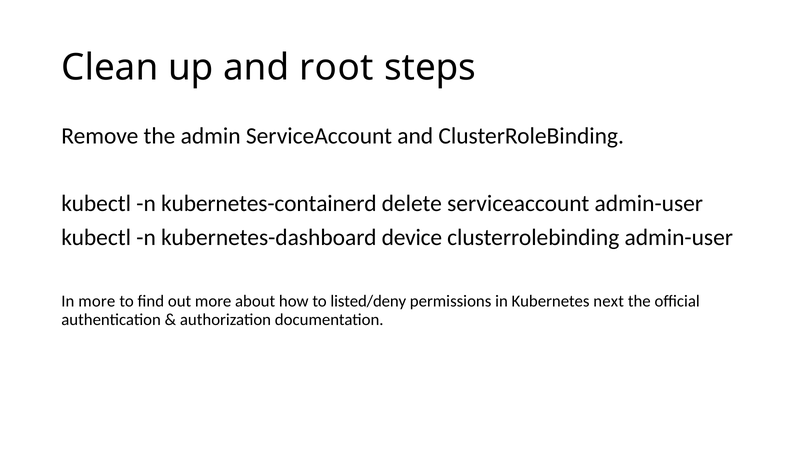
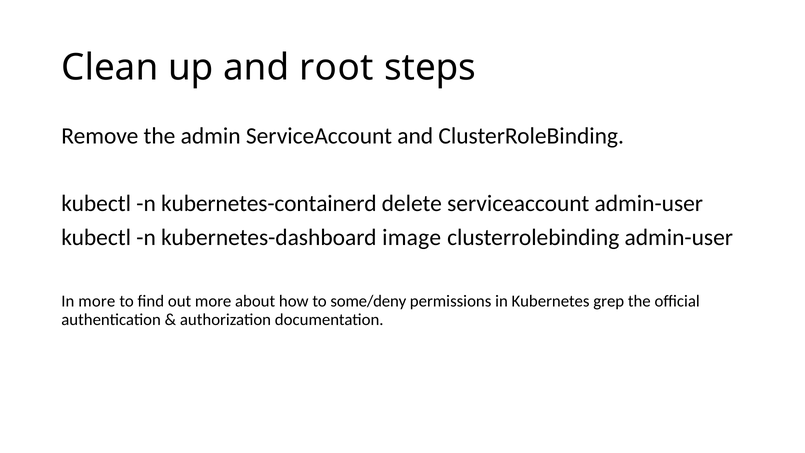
device: device -> image (412, 237)
listed/deny: listed/deny -> some/deny (368, 301)
next: next -> grep (609, 301)
